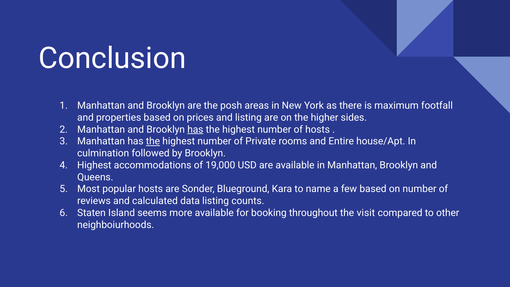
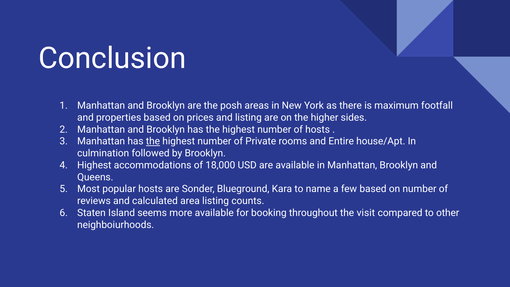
has underline: present -> none (195, 129)
19,000: 19,000 -> 18,000 (220, 165)
data: data -> area (190, 201)
